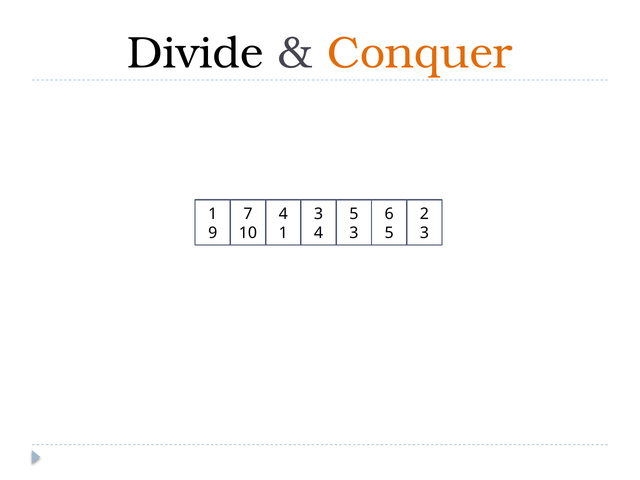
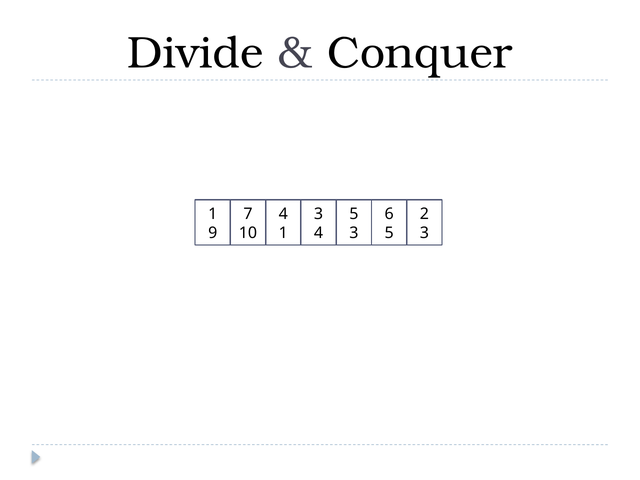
Conquer colour: orange -> black (420, 53)
